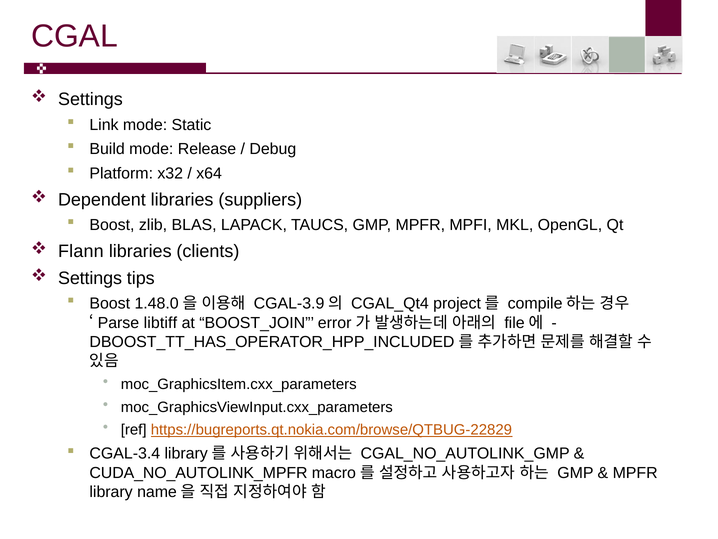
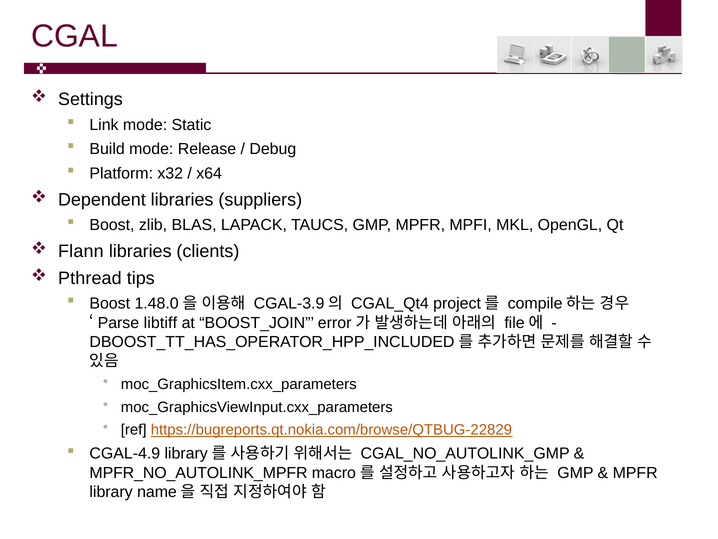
Settings: Settings -> Pthread (90, 278)
CGAL-3.4: CGAL-3.4 -> CGAL-4.9 (125, 453)
CUDA_NO_AUTOLINK_MPFR: CUDA_NO_AUTOLINK_MPFR -> MPFR_NO_AUTOLINK_MPFR (198, 472)
